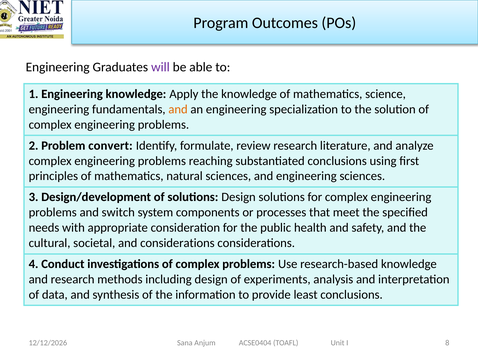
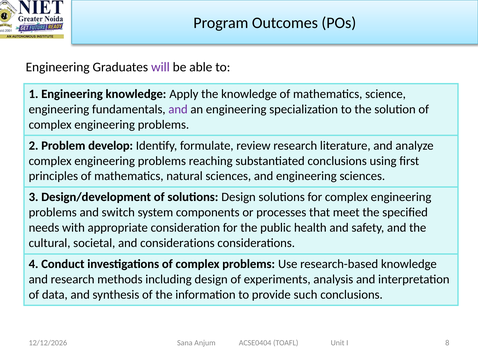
and colour: orange -> purple (178, 109)
convert: convert -> develop (111, 145)
least: least -> such (306, 294)
